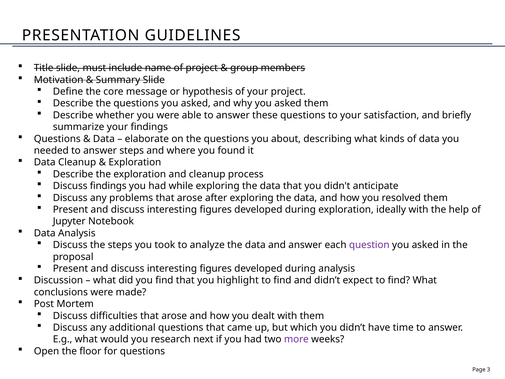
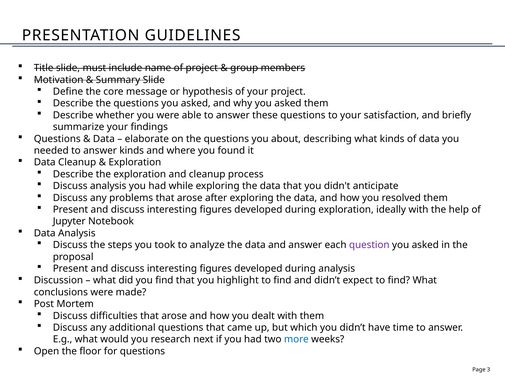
answer steps: steps -> kinds (132, 151)
Discuss findings: findings -> analysis (108, 186)
more colour: purple -> blue (296, 339)
